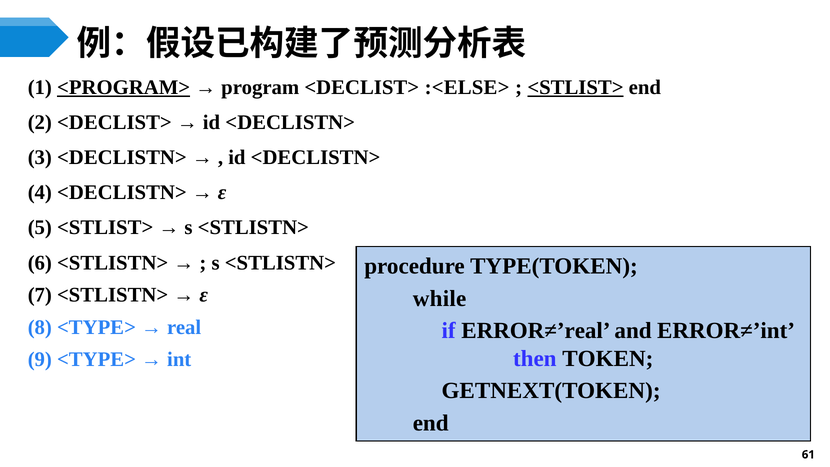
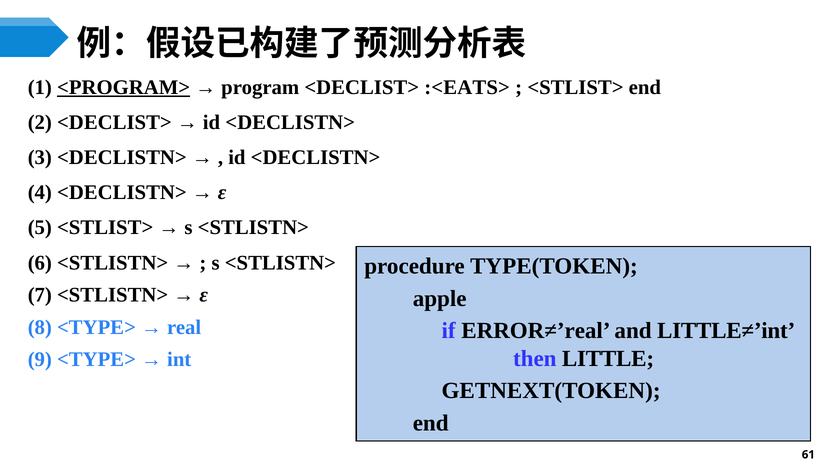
:<ELSE>: :<ELSE> -> :<EATS> (467, 87)
<STLIST> underline: present -> none (575, 87)
while: while -> apple (440, 298)
ERROR≠’int: ERROR≠’int -> LITTLE≠’int (726, 331)
TOKEN: TOKEN -> LITTLE (608, 358)
